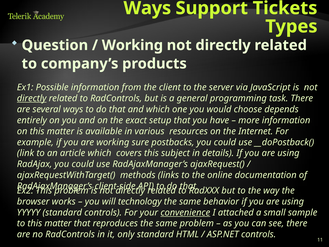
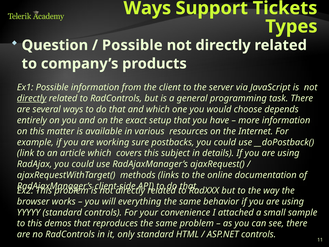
Working: Working -> Possible (132, 45)
technology: technology -> everything (140, 201)
convenience underline: present -> none (185, 212)
to this matter: matter -> demos (58, 223)
